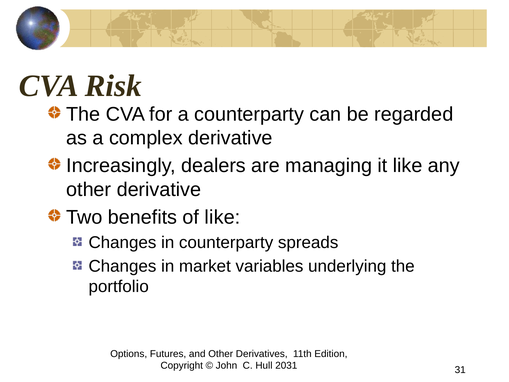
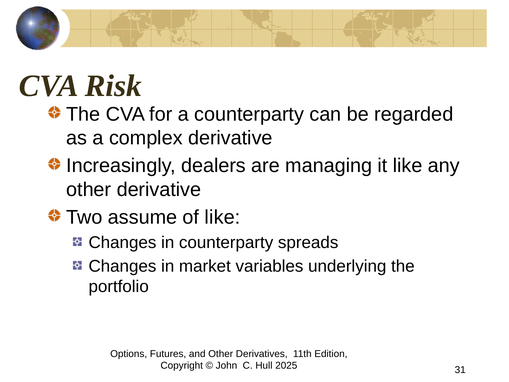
benefits: benefits -> assume (143, 217)
2031: 2031 -> 2025 (286, 365)
